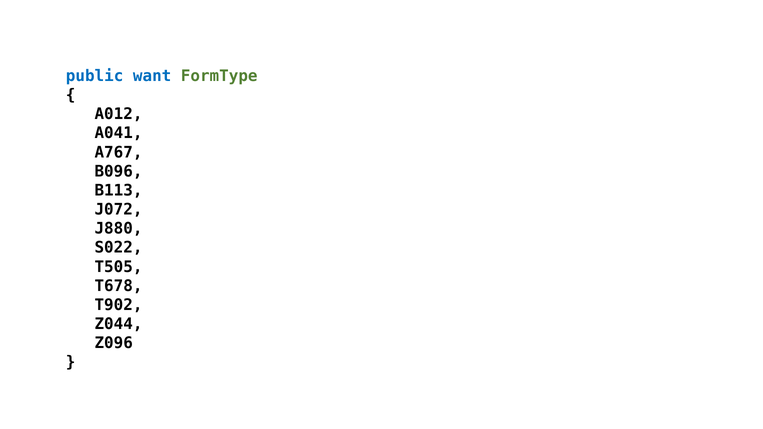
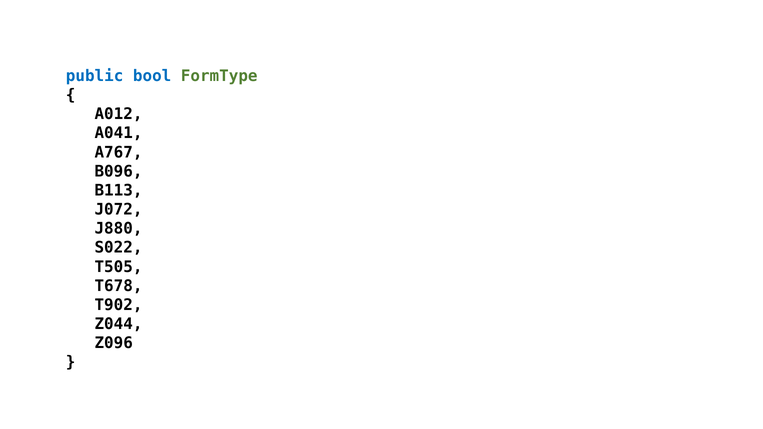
want: want -> bool (152, 76)
